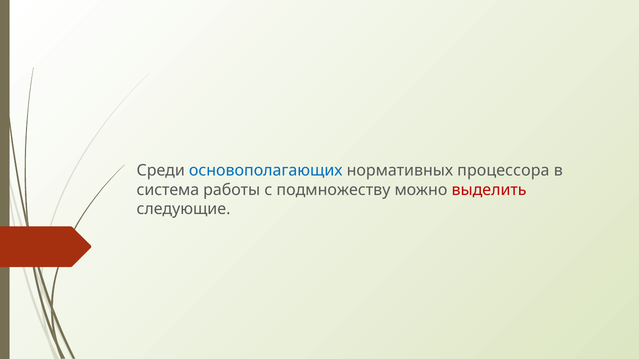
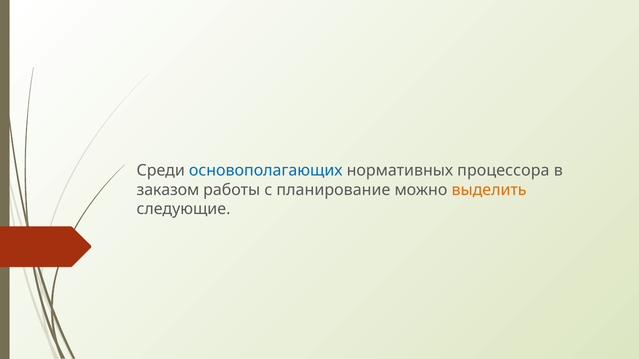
система: система -> заказом (168, 190)
подмножеству: подмножеству -> планирование (333, 190)
выделить colour: red -> orange (489, 190)
